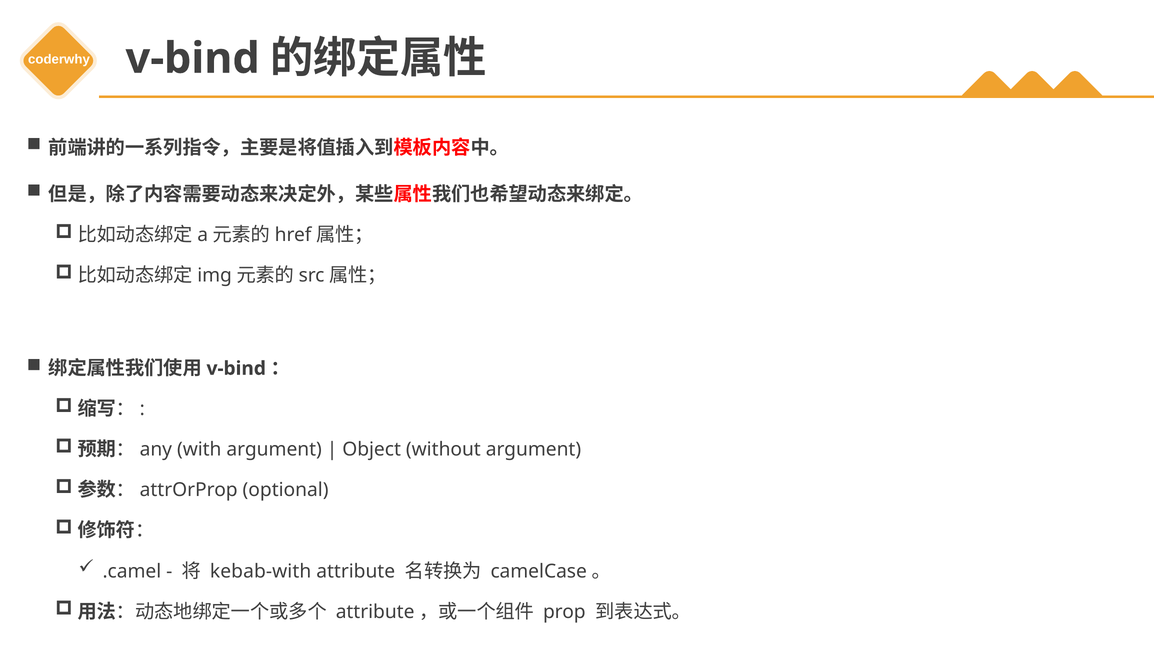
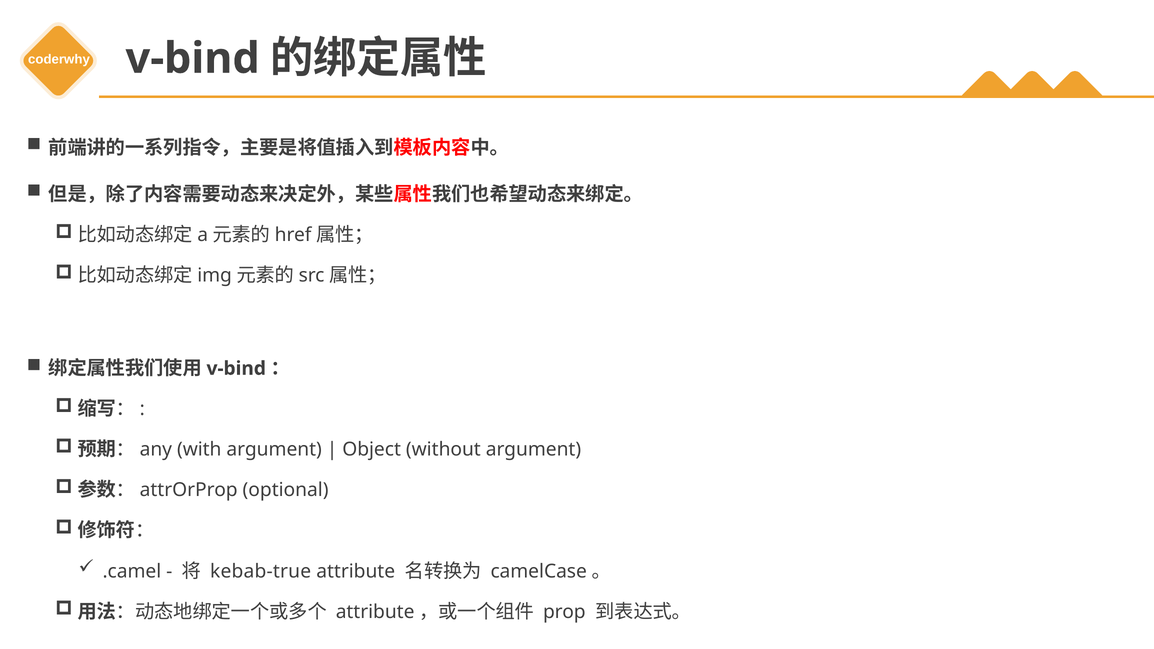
kebab-with: kebab-with -> kebab-true (261, 571)
